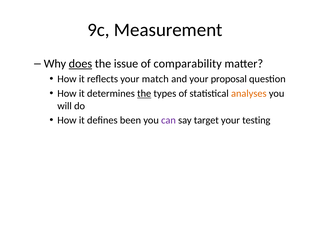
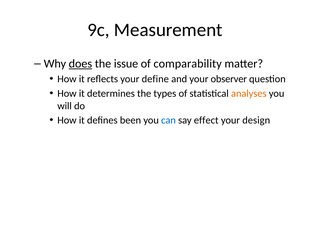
match: match -> define (155, 79)
proposal: proposal -> observer (229, 79)
the underline: present -> none (144, 94)
can colour: purple -> blue (168, 121)
target: target -> effect (206, 121)
testing: testing -> design (256, 121)
